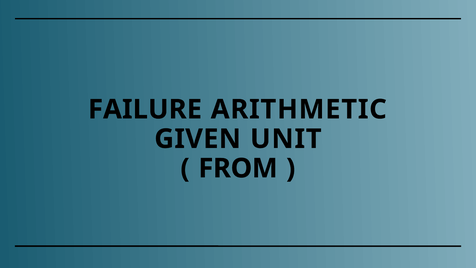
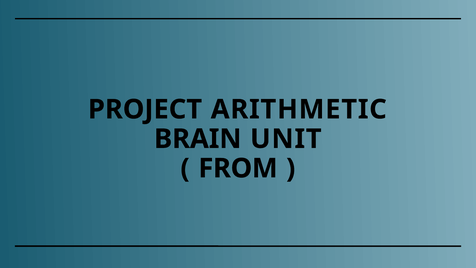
FAILURE: FAILURE -> PROJECT (145, 109)
GIVEN: GIVEN -> BRAIN (198, 139)
